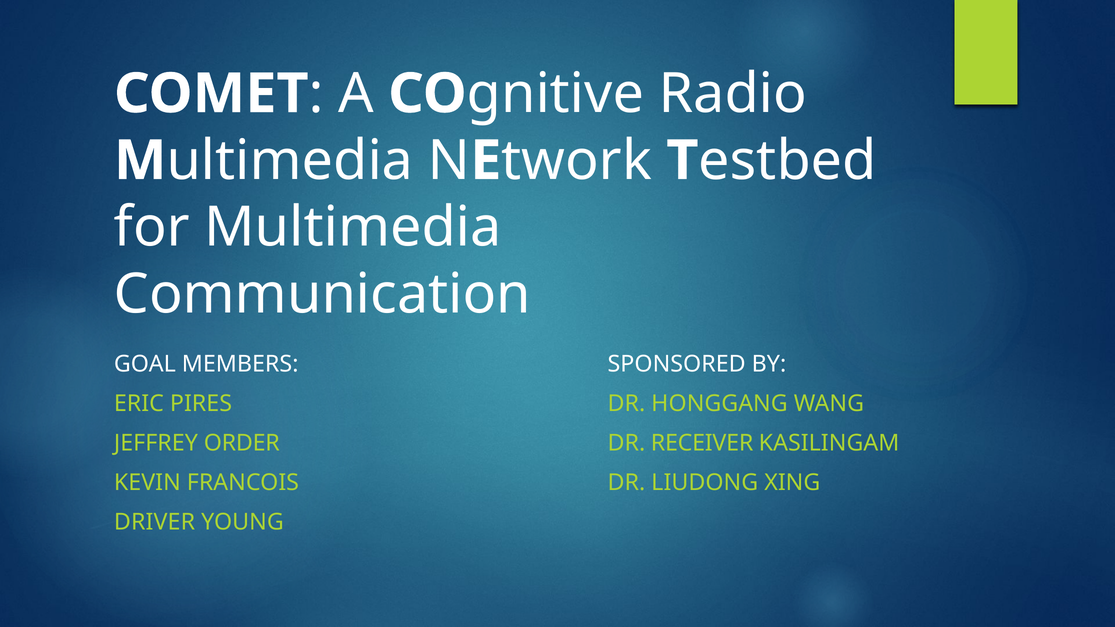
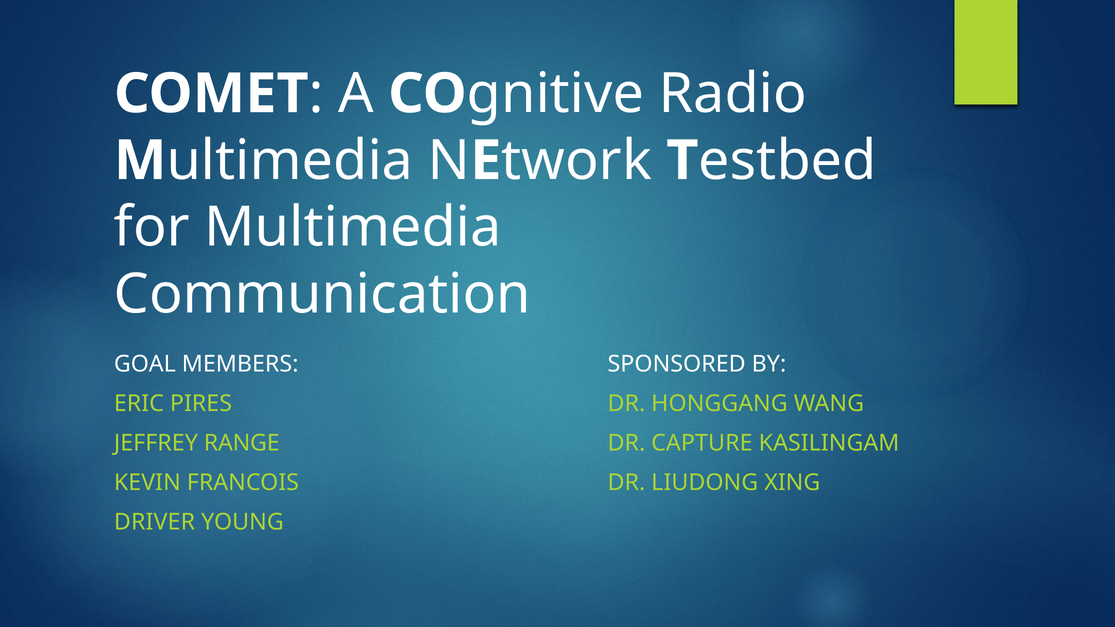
ORDER: ORDER -> RANGE (242, 443)
RECEIVER: RECEIVER -> CAPTURE (702, 443)
